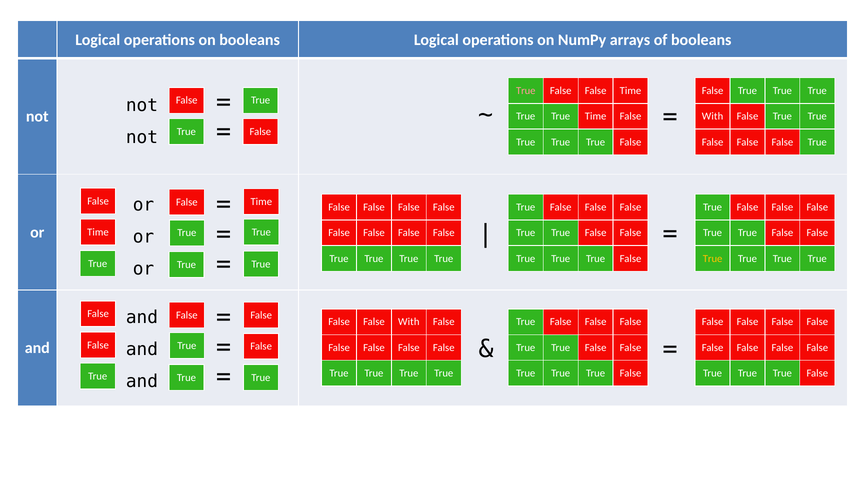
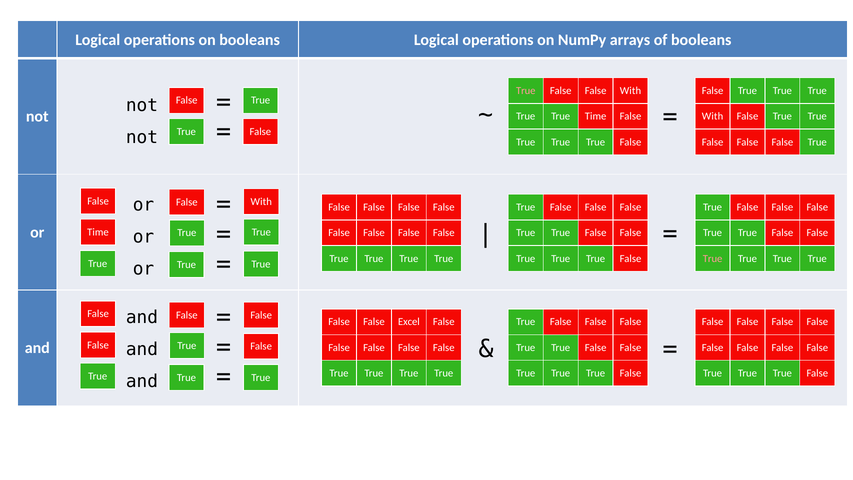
False False Time: Time -> With (630, 91)
Time: Time -> With (261, 202)
True colour: yellow -> pink (713, 258)
False With: With -> Excel (409, 322)
